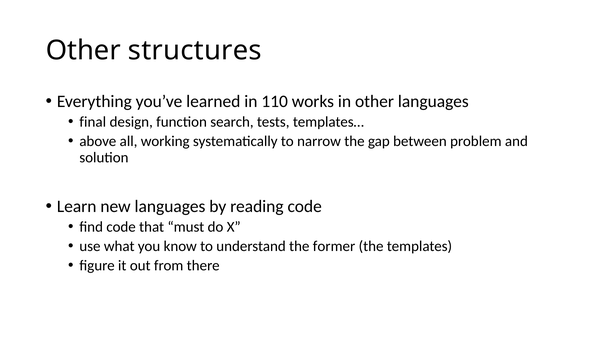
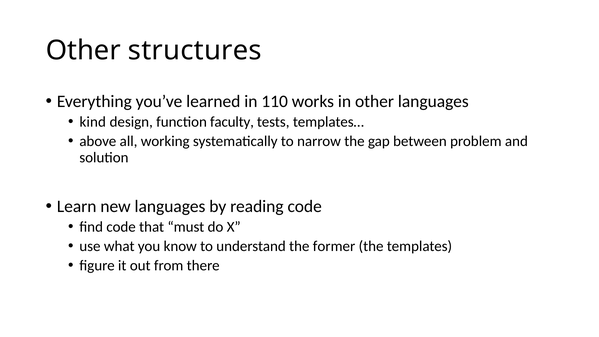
final: final -> kind (93, 122)
search: search -> faculty (232, 122)
